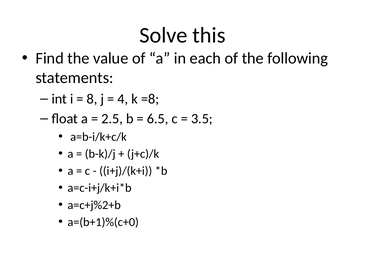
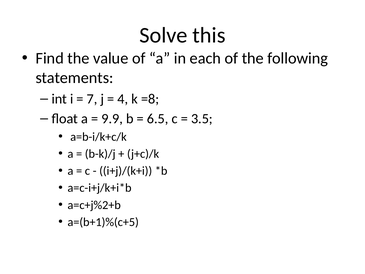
8: 8 -> 7 (92, 99)
2.5: 2.5 -> 9.9 (112, 119)
a=(b+1)%(c+0: a=(b+1)%(c+0 -> a=(b+1)%(c+5 (103, 222)
